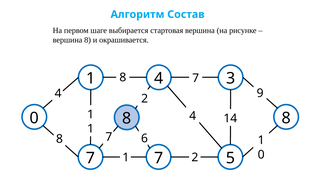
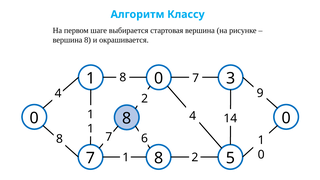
Состав: Состав -> Классу (186, 14)
4: 4 -> 0 (159, 78)
0 8: 8 -> 0 (286, 118)
7 7: 7 -> 8 (159, 158)
